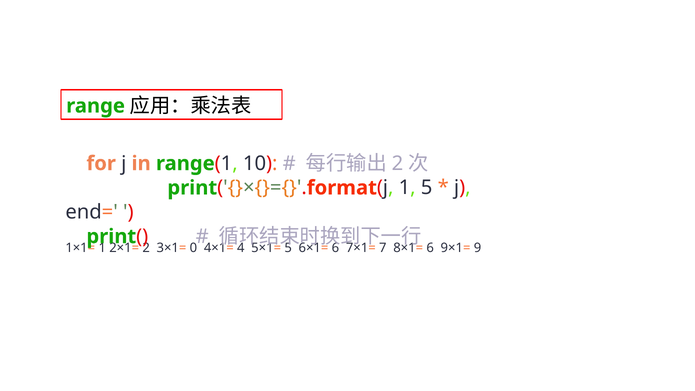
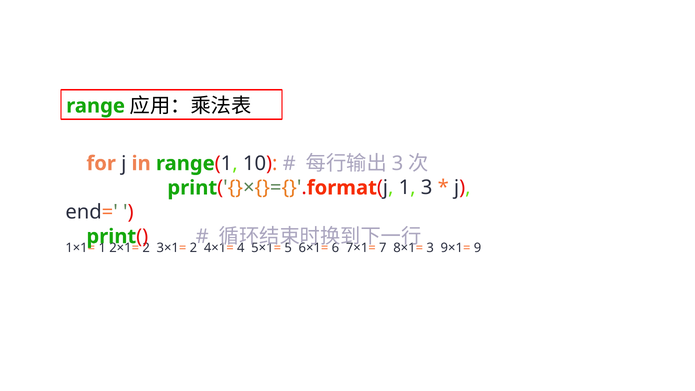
2: 2 -> 3 (397, 163)
1 5: 5 -> 3 (427, 188)
3×1= 0: 0 -> 2 (193, 248)
8×1= 6: 6 -> 3 (430, 248)
